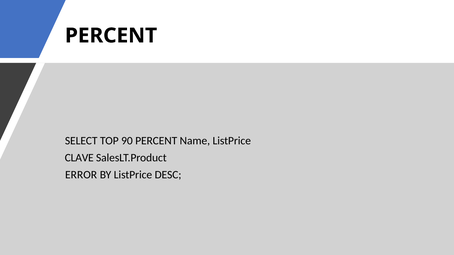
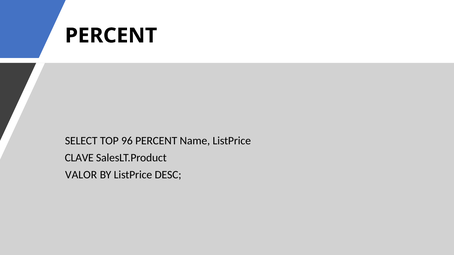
90: 90 -> 96 (127, 141)
ERROR: ERROR -> VALOR (81, 175)
